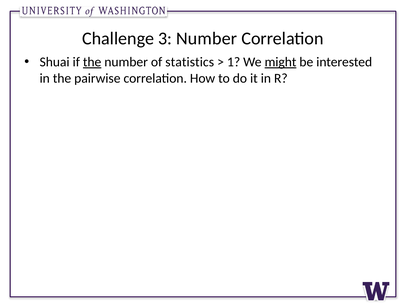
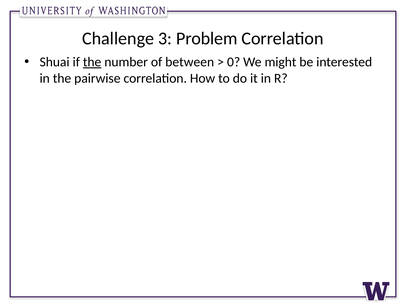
3 Number: Number -> Problem (207, 38)
statistics: statistics -> between (190, 62)
1: 1 -> 0 (234, 62)
might underline: present -> none (280, 62)
